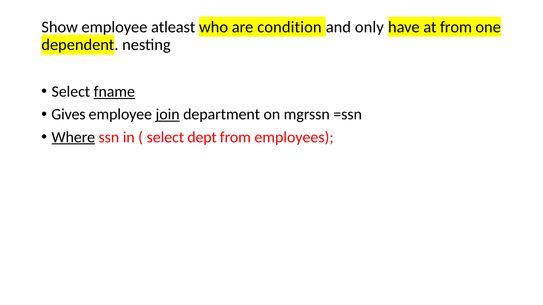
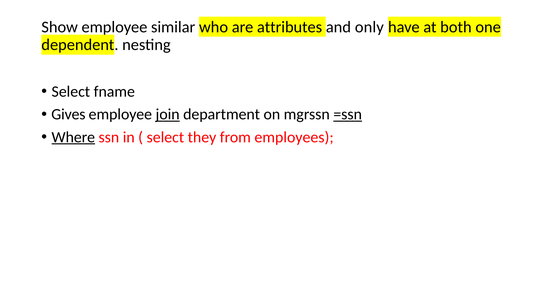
atleast: atleast -> similar (173, 27)
condition: condition -> attributes (290, 27)
at from: from -> both (456, 27)
fname underline: present -> none (114, 92)
=ssn underline: none -> present (348, 115)
dept: dept -> they (202, 137)
